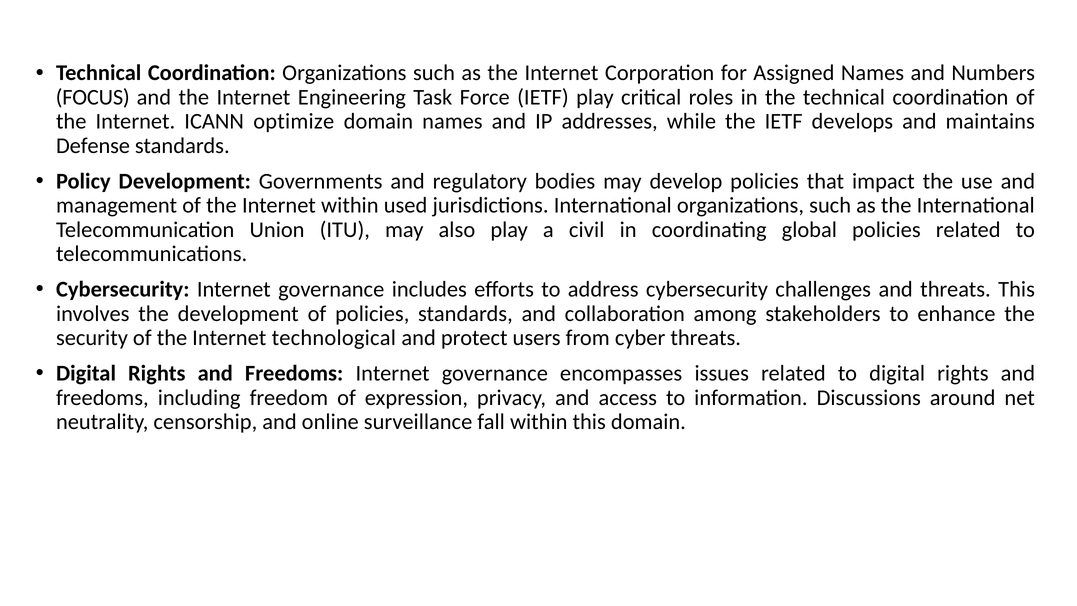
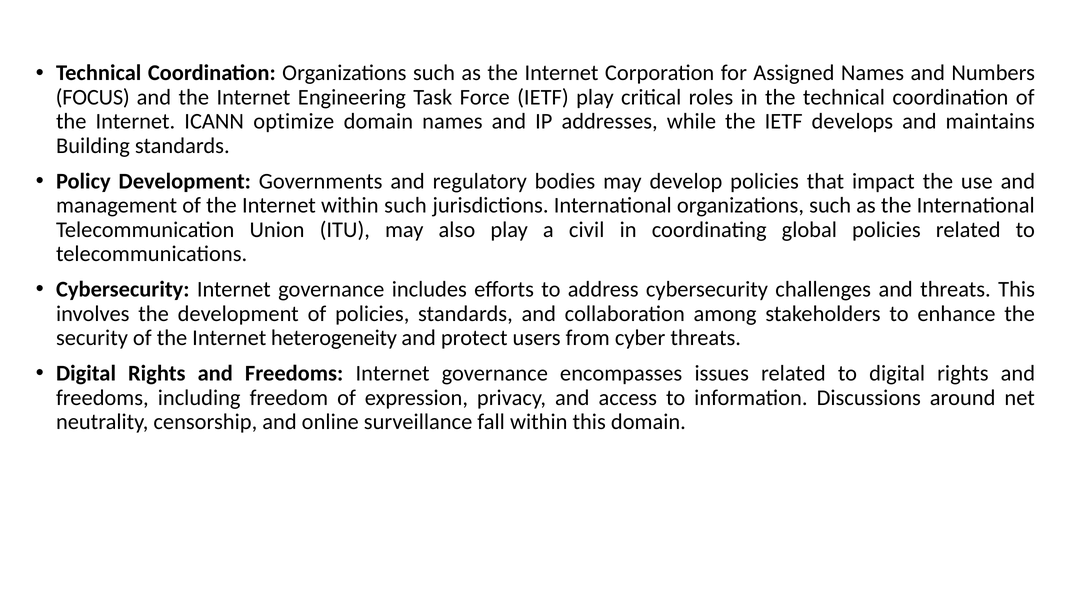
Defense: Defense -> Building (93, 146)
within used: used -> such (405, 205)
technological: technological -> heterogeneity (334, 338)
